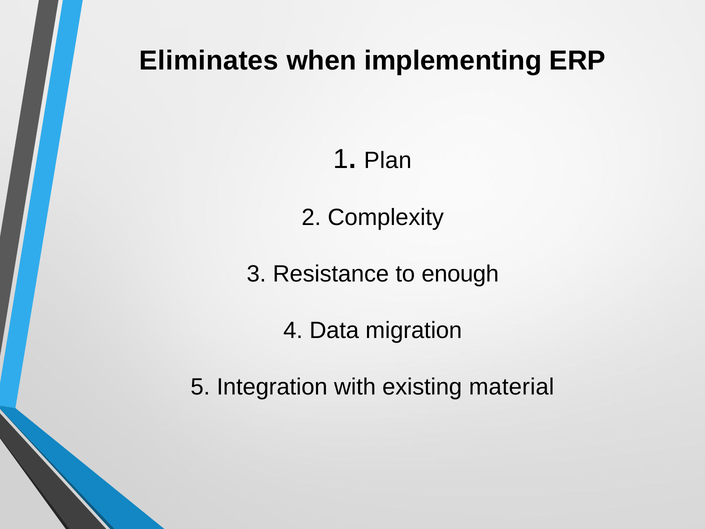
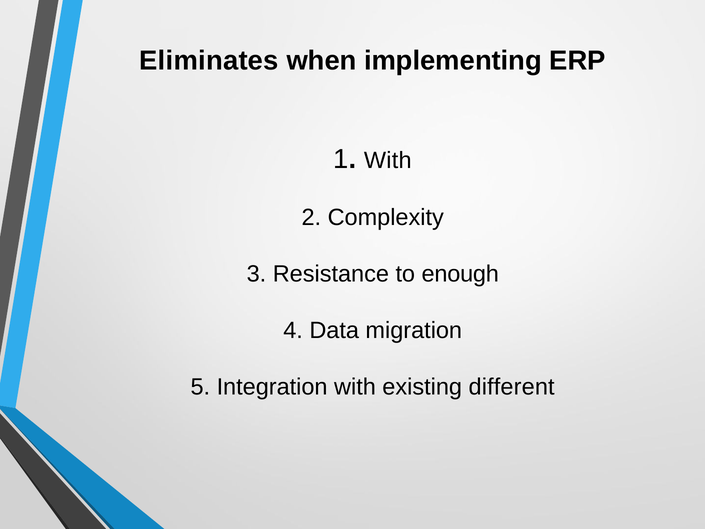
1 Plan: Plan -> With (388, 160)
material: material -> different (512, 387)
